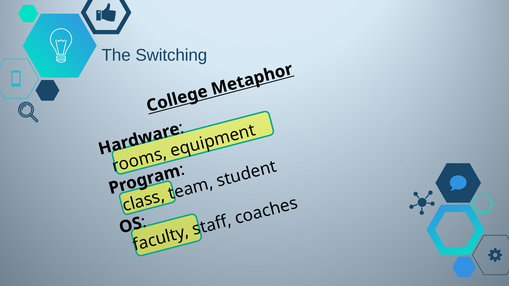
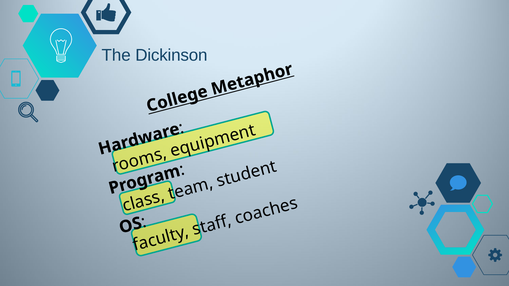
Switching: Switching -> Dickinson (171, 55)
